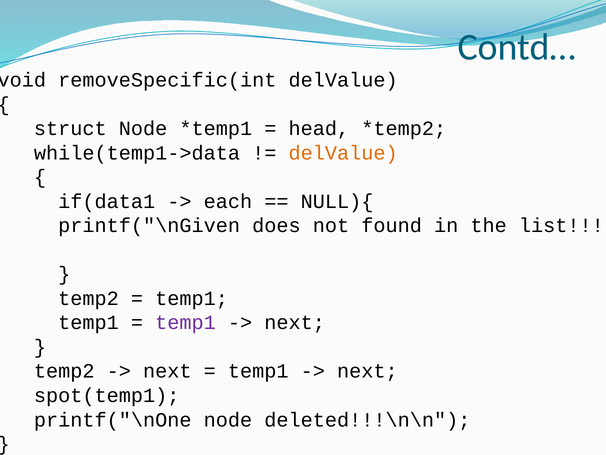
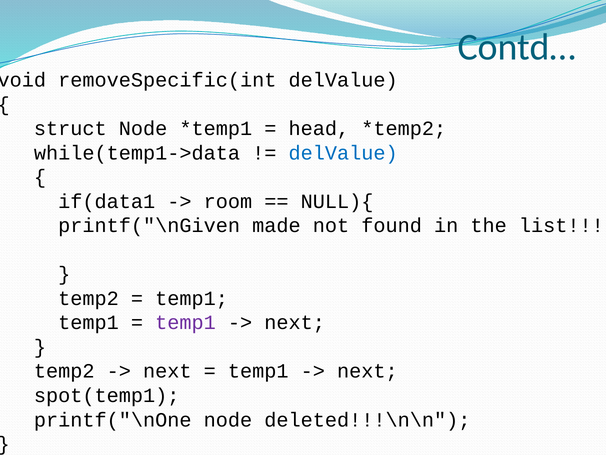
delValue colour: orange -> blue (343, 153)
each: each -> room (228, 201)
does: does -> made (276, 225)
